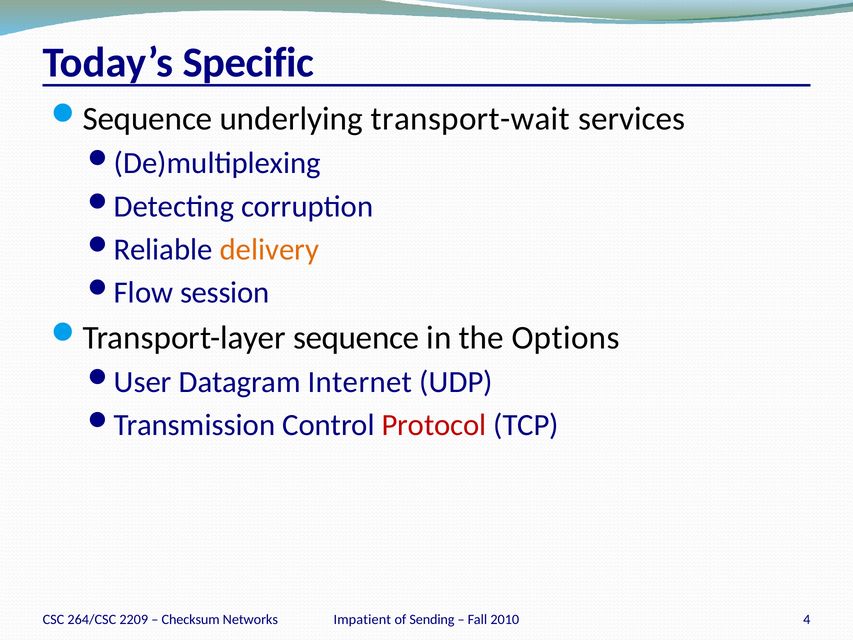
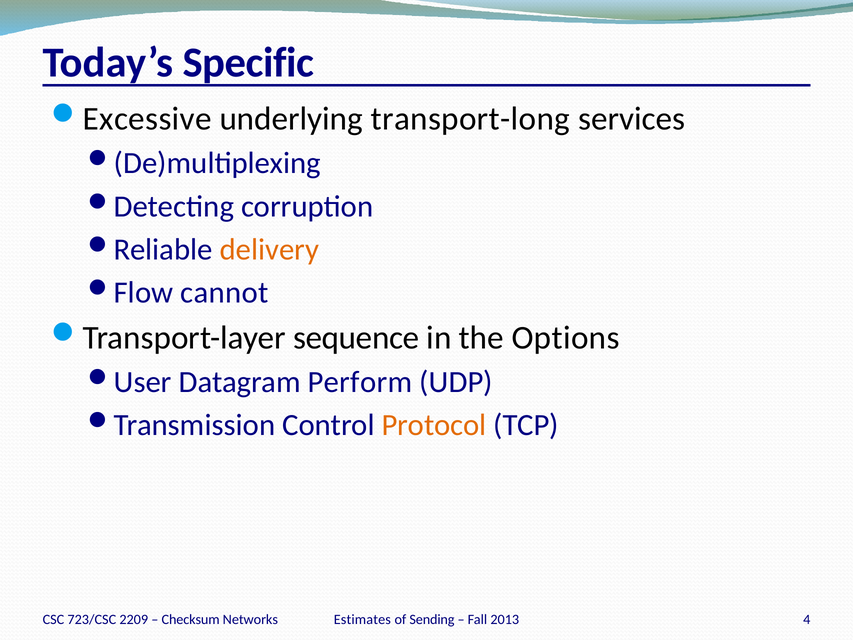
Sequence: Sequence -> Excessive (147, 119)
transport-wait: transport-wait -> transport-long (470, 119)
session: session -> cannot (224, 292)
Internet: Internet -> Perform (360, 382)
Protocol colour: red -> orange (434, 425)
Impatient: Impatient -> Estimates (362, 619)
2010: 2010 -> 2013 (505, 619)
264/CSC: 264/CSC -> 723/CSC (92, 619)
